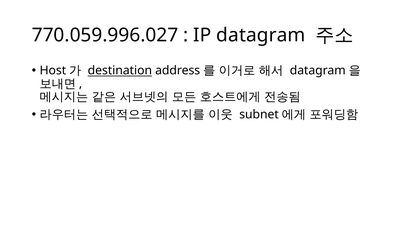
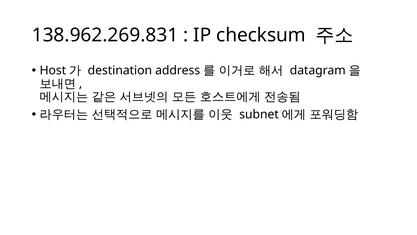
770.059.996.027: 770.059.996.027 -> 138.962.269.831 (105, 35)
IP datagram: datagram -> checksum (261, 35)
destination underline: present -> none (120, 71)
